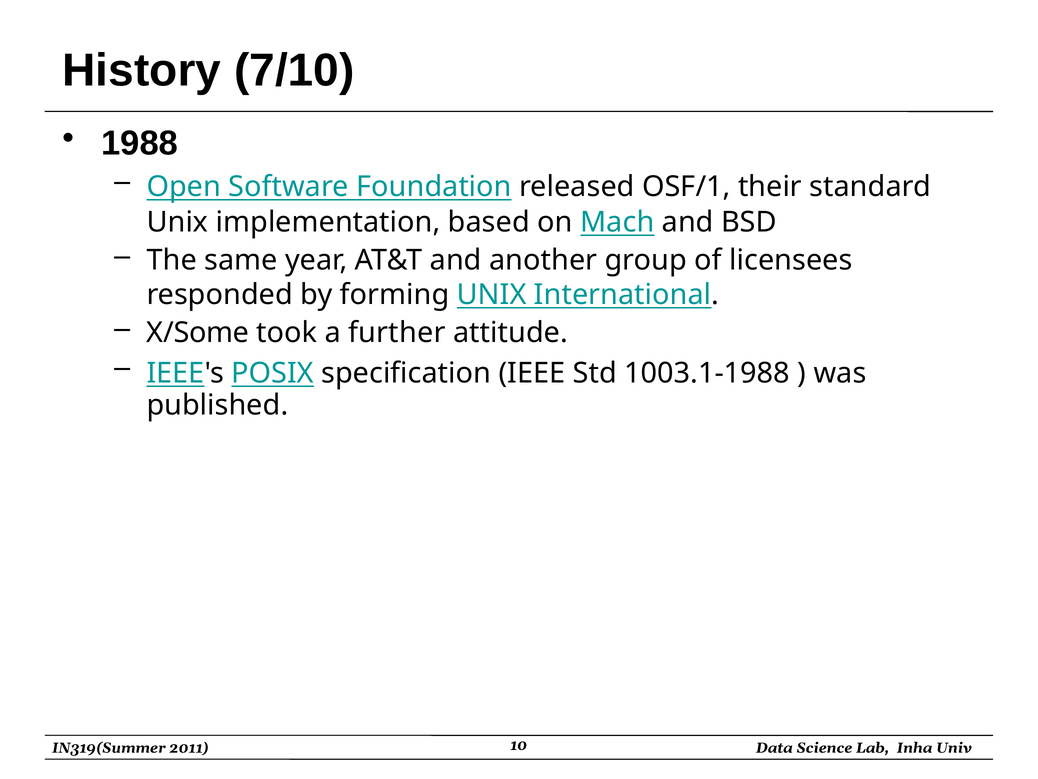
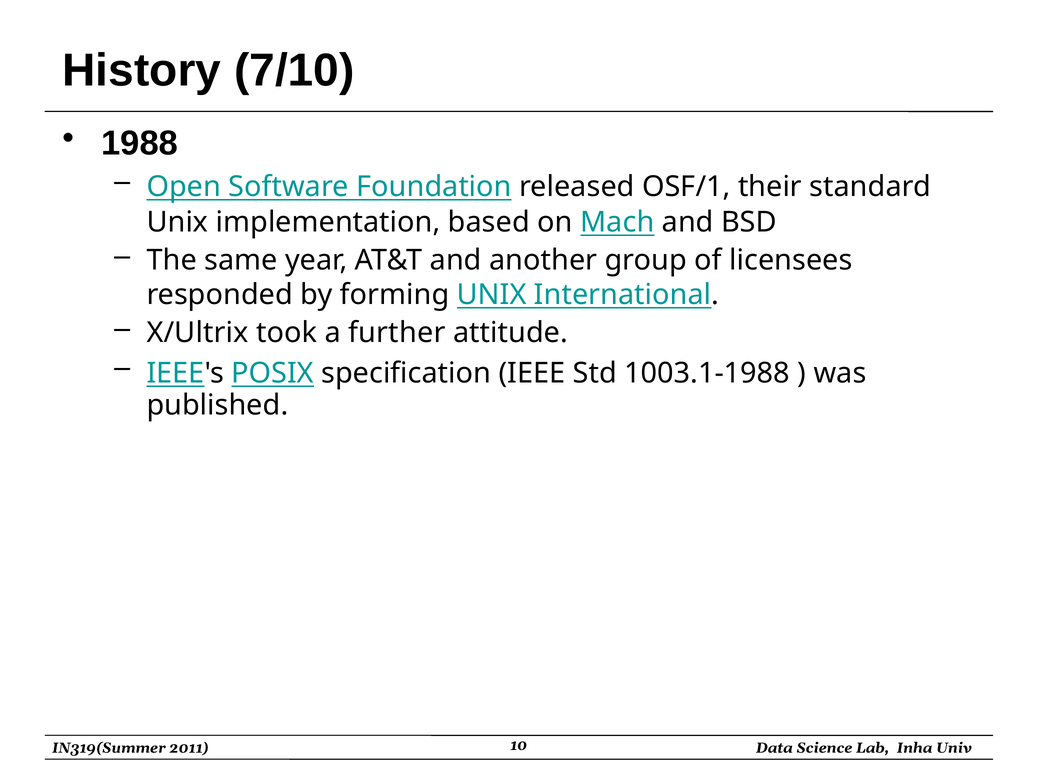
X/Some: X/Some -> X/Ultrix (198, 332)
